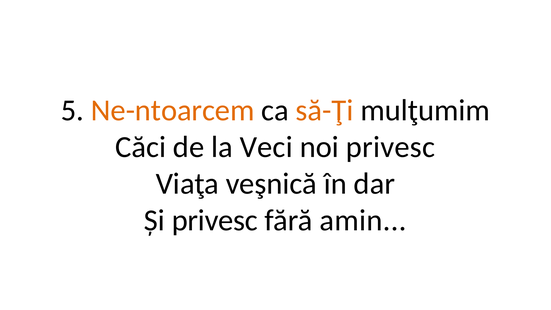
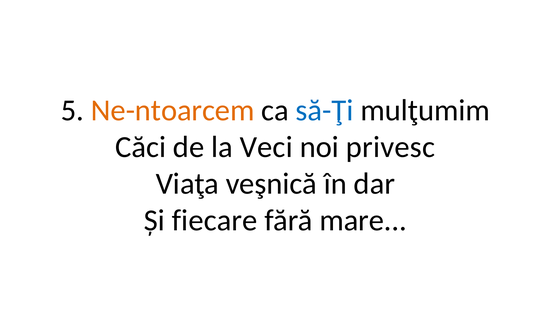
să-Ţi colour: orange -> blue (324, 110)
Și privesc: privesc -> fiecare (215, 220)
amin: amin -> mare (363, 220)
